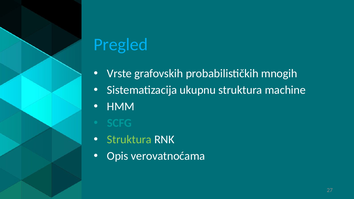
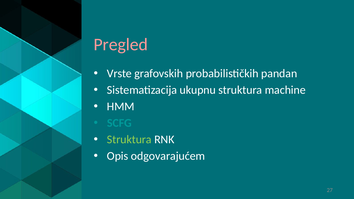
Pregled colour: light blue -> pink (121, 44)
mnogih: mnogih -> pandan (279, 74)
verovatnoćama: verovatnoćama -> odgovarajućem (168, 156)
